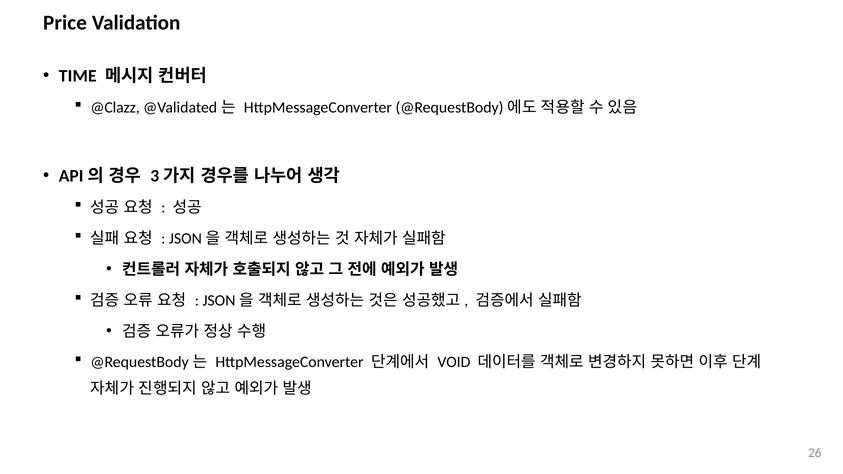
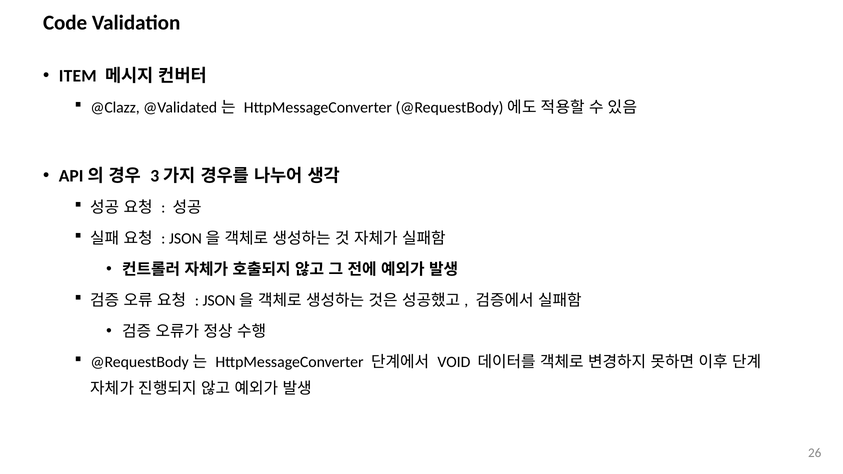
Price: Price -> Code (65, 23)
TIME: TIME -> ITEM (78, 76)
